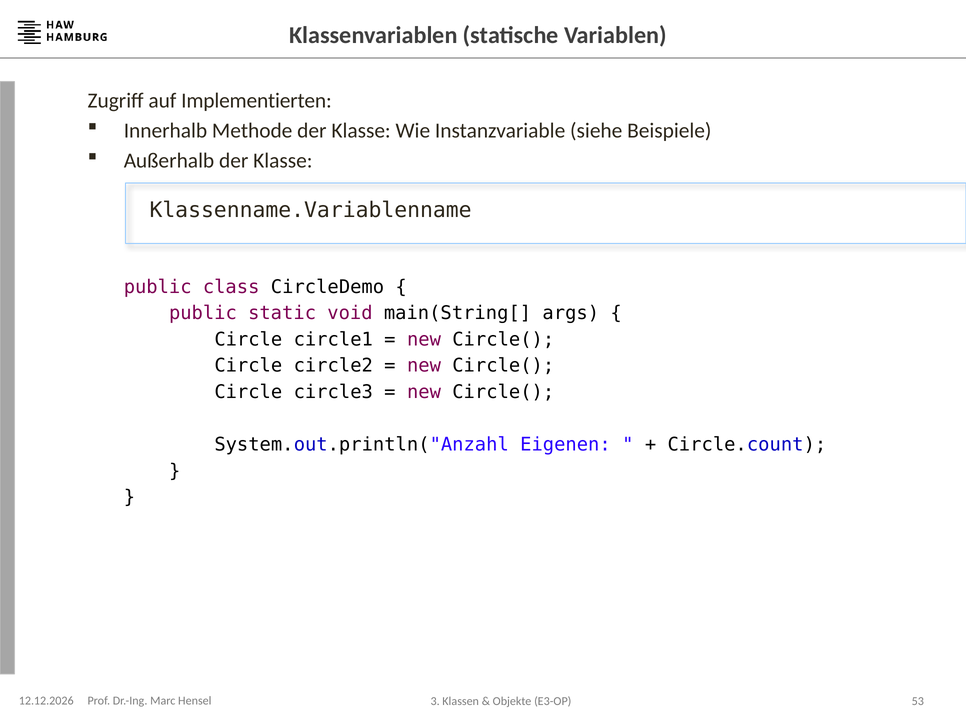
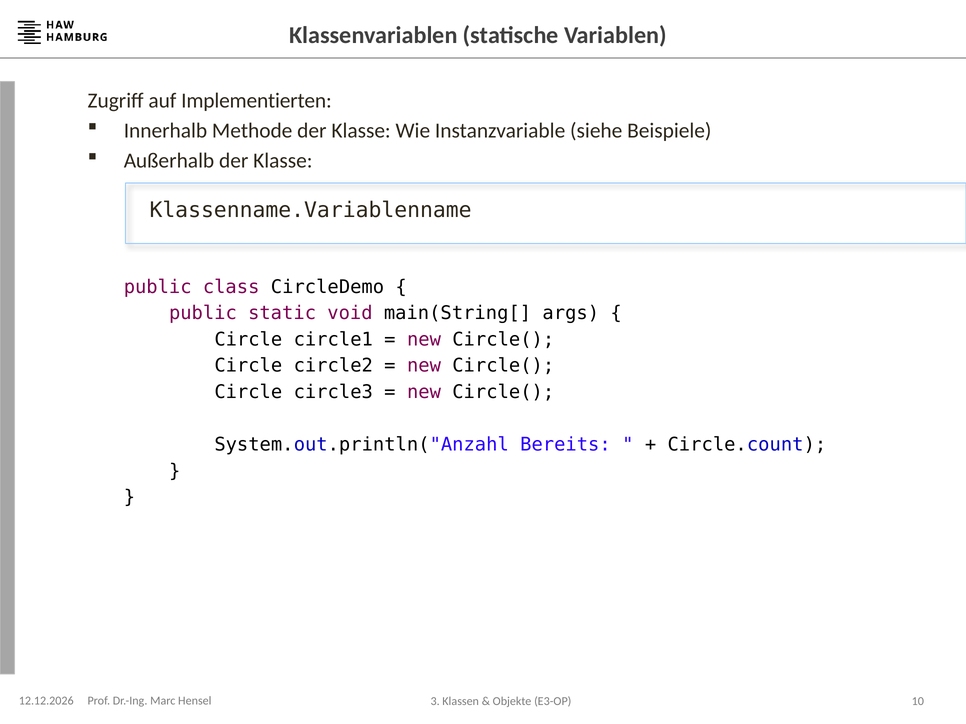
Eigenen: Eigenen -> Bereits (565, 445)
53: 53 -> 10 (918, 702)
